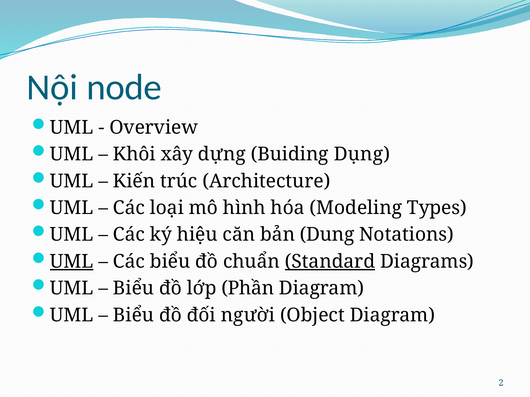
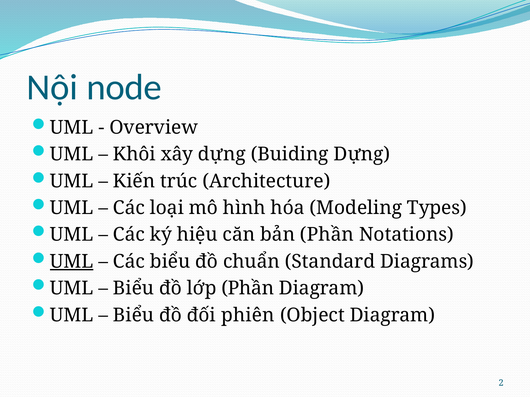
Buiding Dụng: Dụng -> Dựng (362, 154)
bản Dung: Dung -> Phần (327, 235)
Standard underline: present -> none (330, 262)
người: người -> phiên (248, 315)
